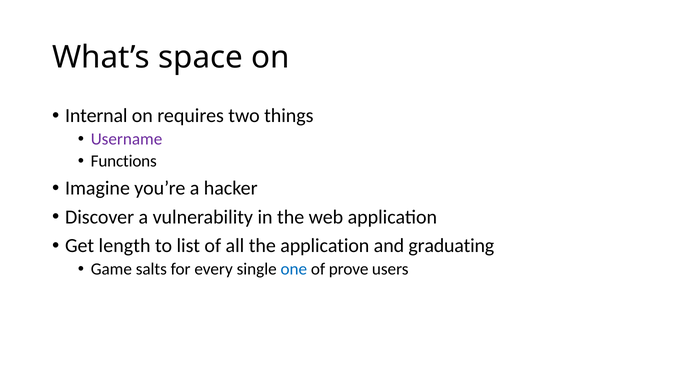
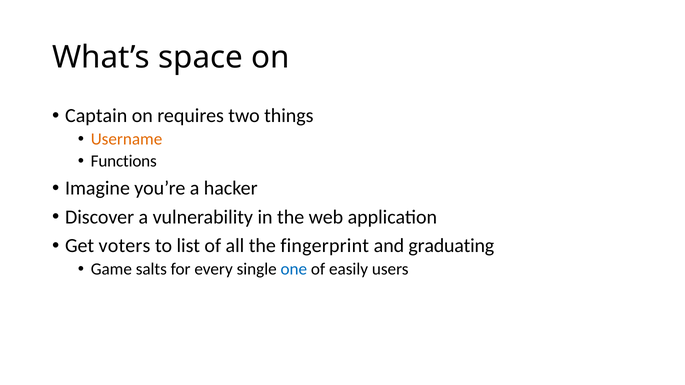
Internal: Internal -> Captain (96, 116)
Username colour: purple -> orange (127, 139)
length: length -> voters (125, 246)
the application: application -> fingerprint (325, 246)
prove: prove -> easily (349, 270)
